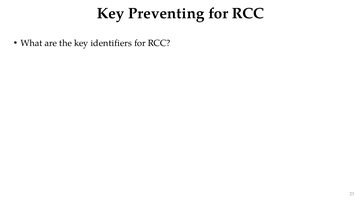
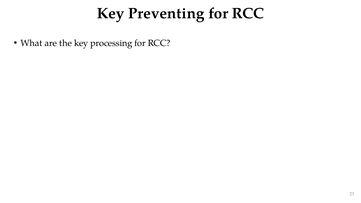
identifiers: identifiers -> processing (111, 43)
